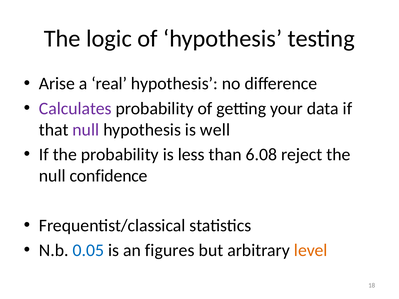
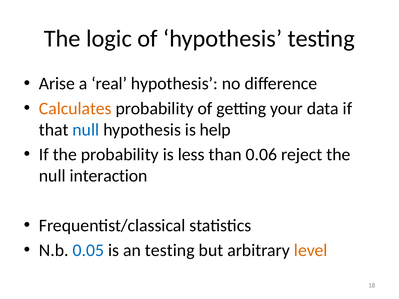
Calculates colour: purple -> orange (75, 109)
null colour: purple -> blue (86, 130)
well: well -> help (215, 130)
6.08: 6.08 -> 0.06 (261, 155)
confidence: confidence -> interaction (109, 176)
an figures: figures -> testing (170, 250)
